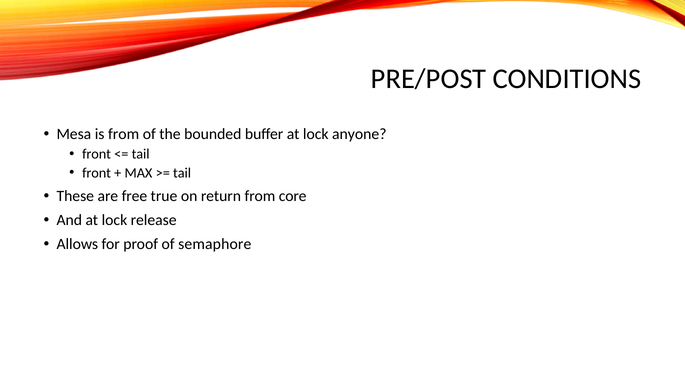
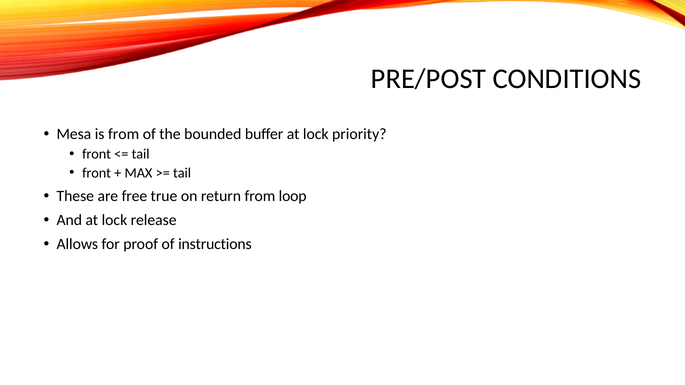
anyone: anyone -> priority (359, 134)
core: core -> loop (293, 196)
semaphore: semaphore -> instructions (215, 244)
